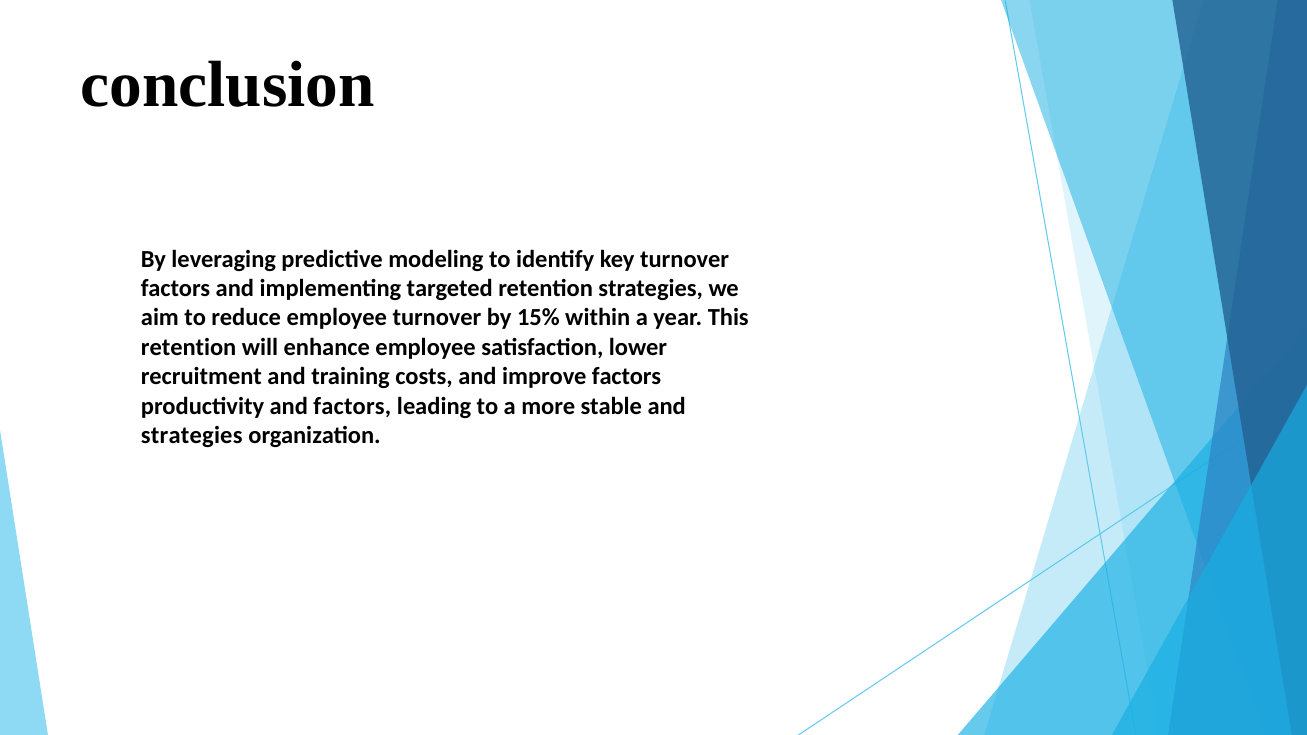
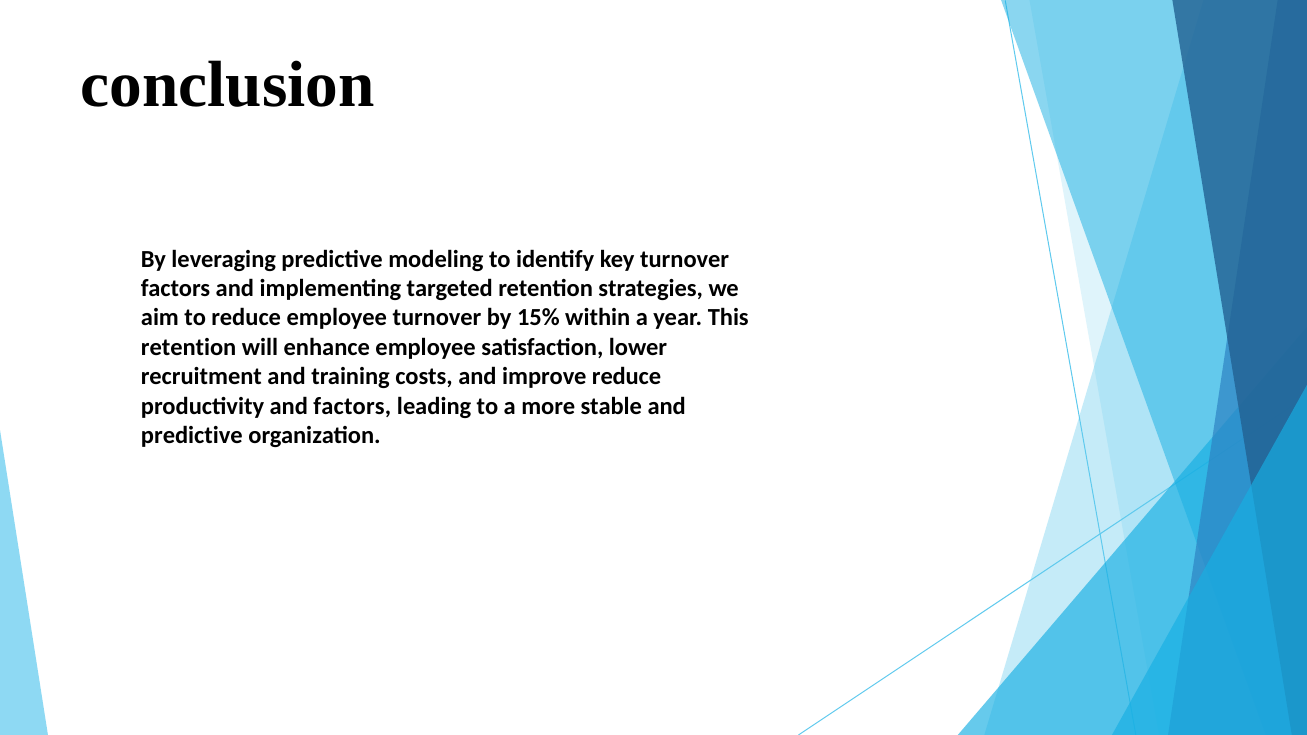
improve factors: factors -> reduce (627, 377)
strategies: strategies -> predictive (192, 436)
